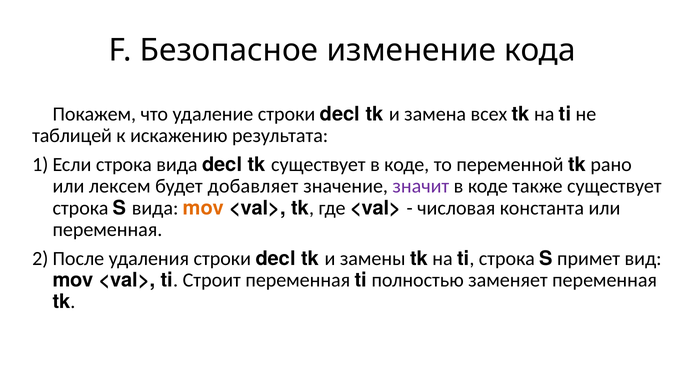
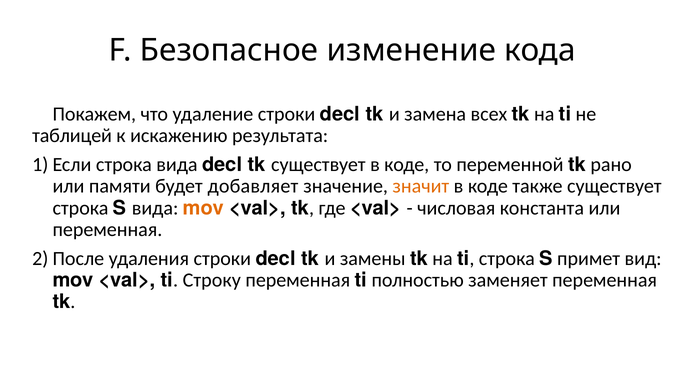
лексем: лексем -> памяти (120, 186)
значит colour: purple -> orange (421, 186)
Строит: Строит -> Строку (212, 280)
